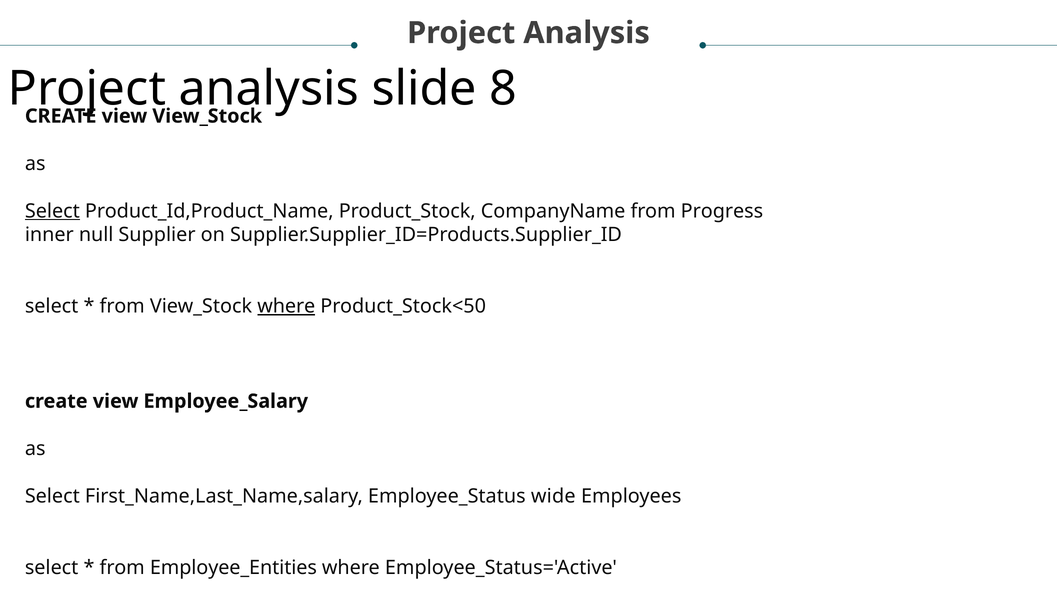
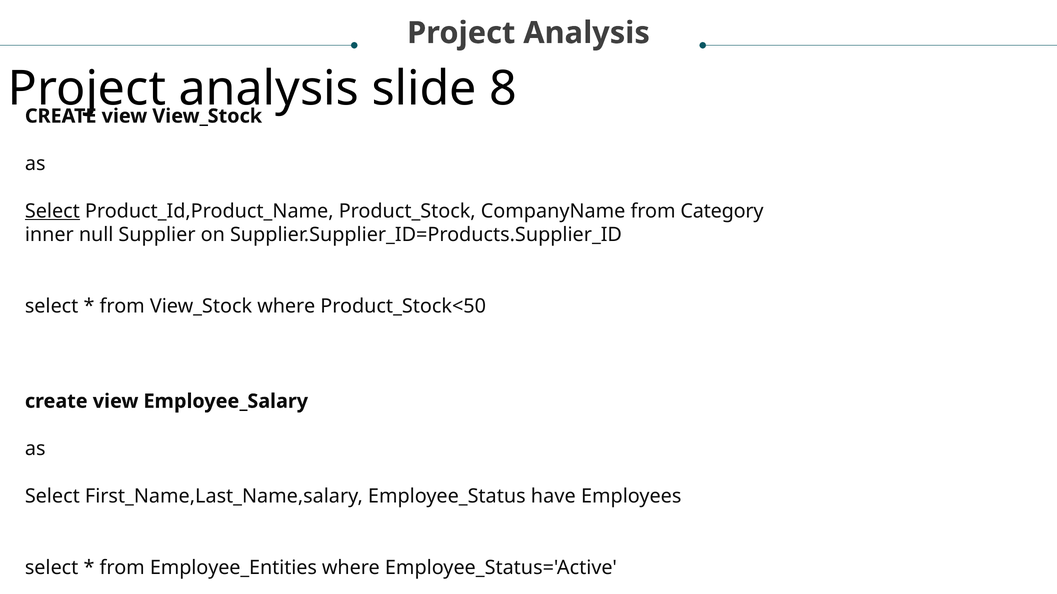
Progress: Progress -> Category (722, 211)
where underline: present -> none (286, 306)
wide: wide -> have (553, 497)
